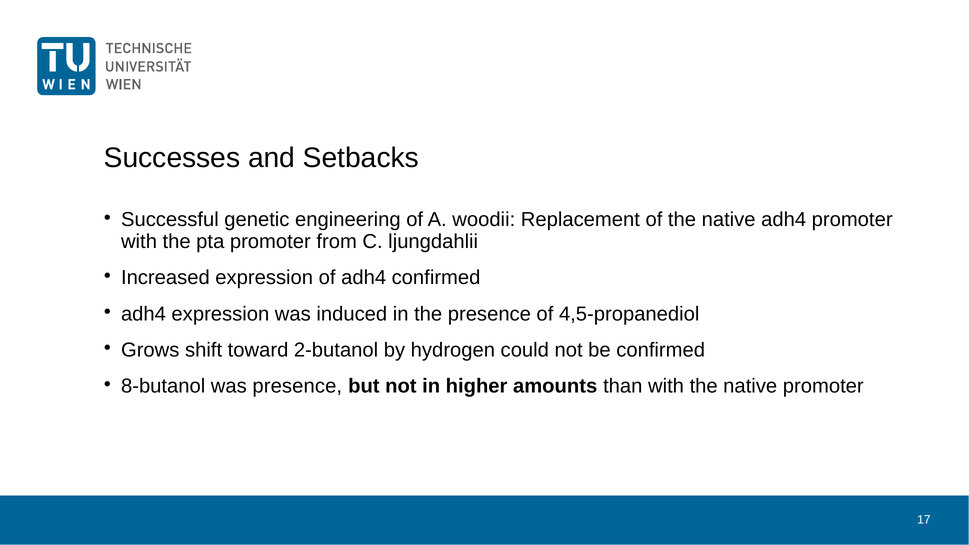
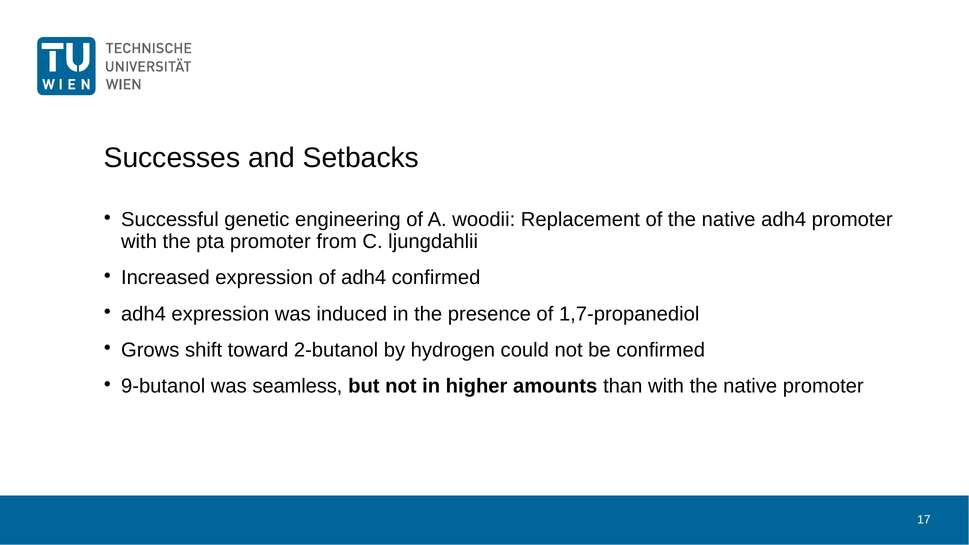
4,5-propanediol: 4,5-propanediol -> 1,7-propanediol (629, 314)
8-butanol: 8-butanol -> 9-butanol (163, 386)
was presence: presence -> seamless (297, 386)
